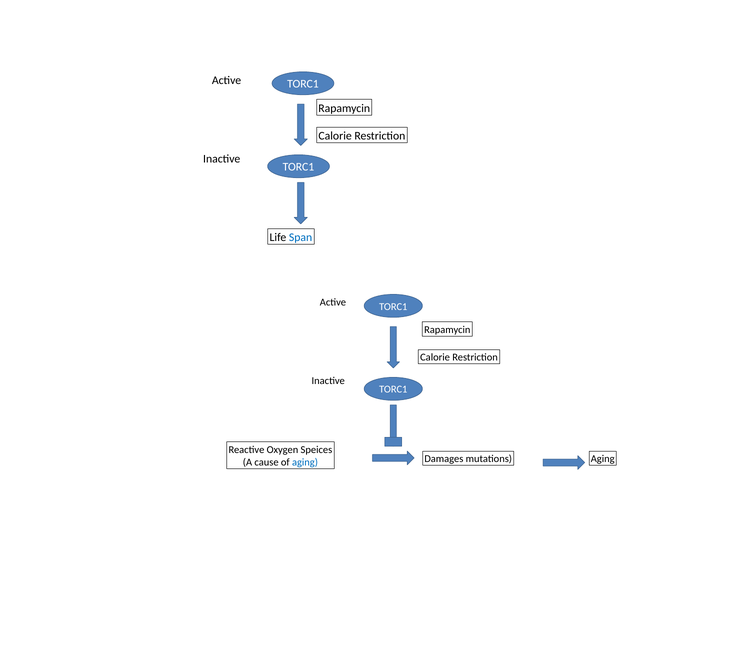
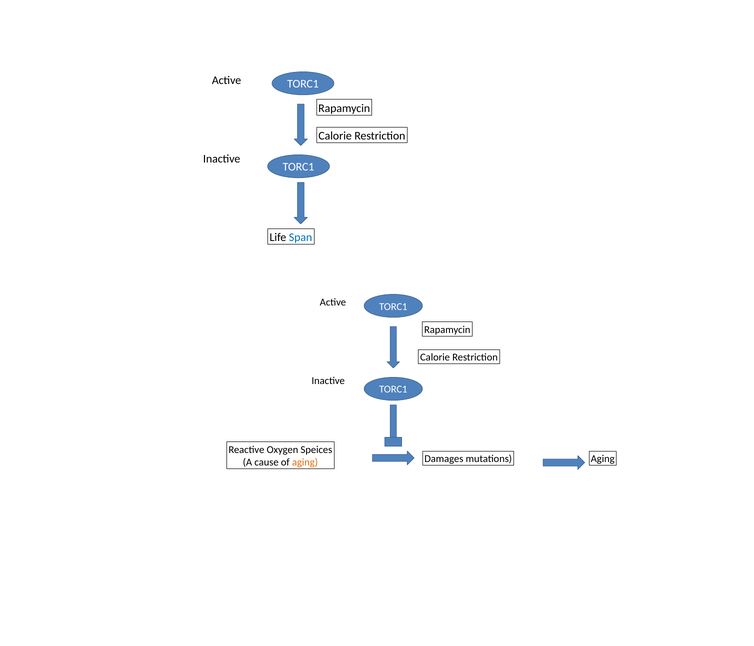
aging colour: blue -> orange (305, 462)
